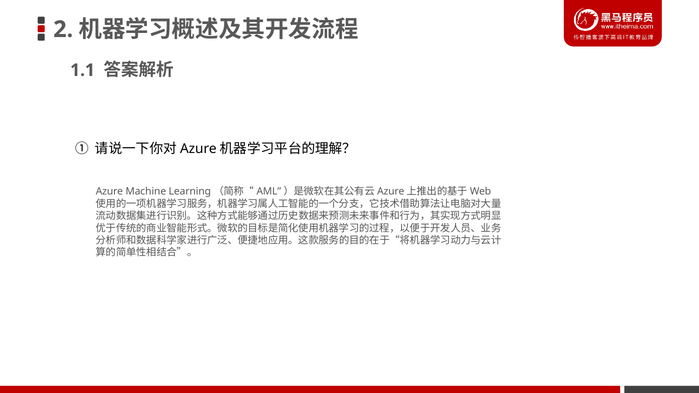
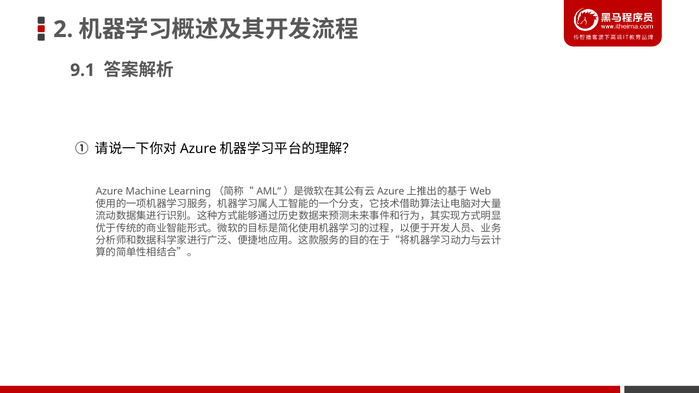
1.1: 1.1 -> 9.1 (83, 70)
